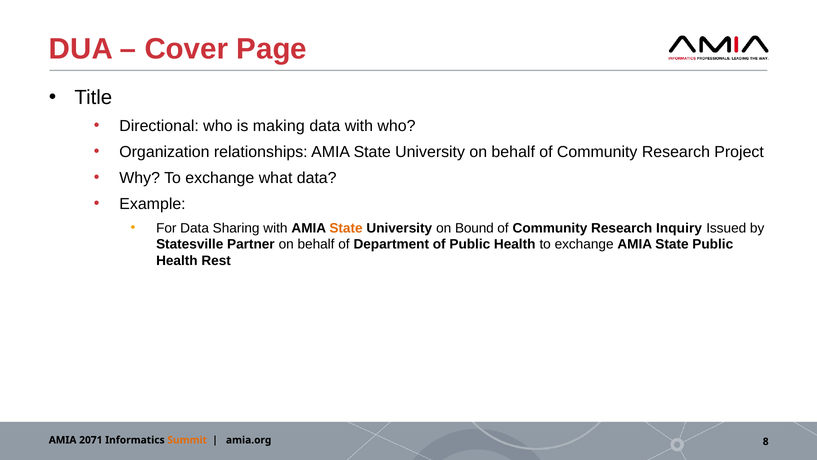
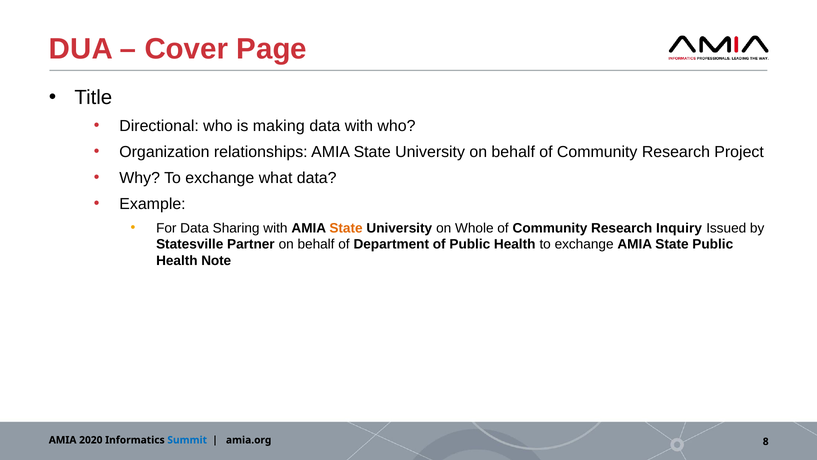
Bound: Bound -> Whole (474, 228)
Rest: Rest -> Note (216, 261)
2071: 2071 -> 2020 (91, 440)
Summit colour: orange -> blue (187, 440)
